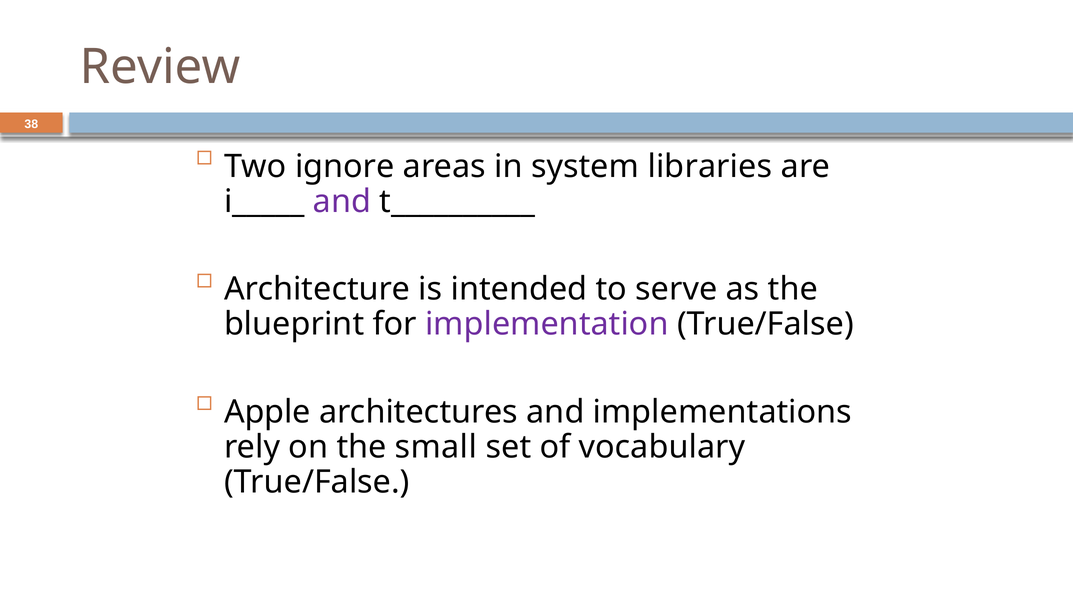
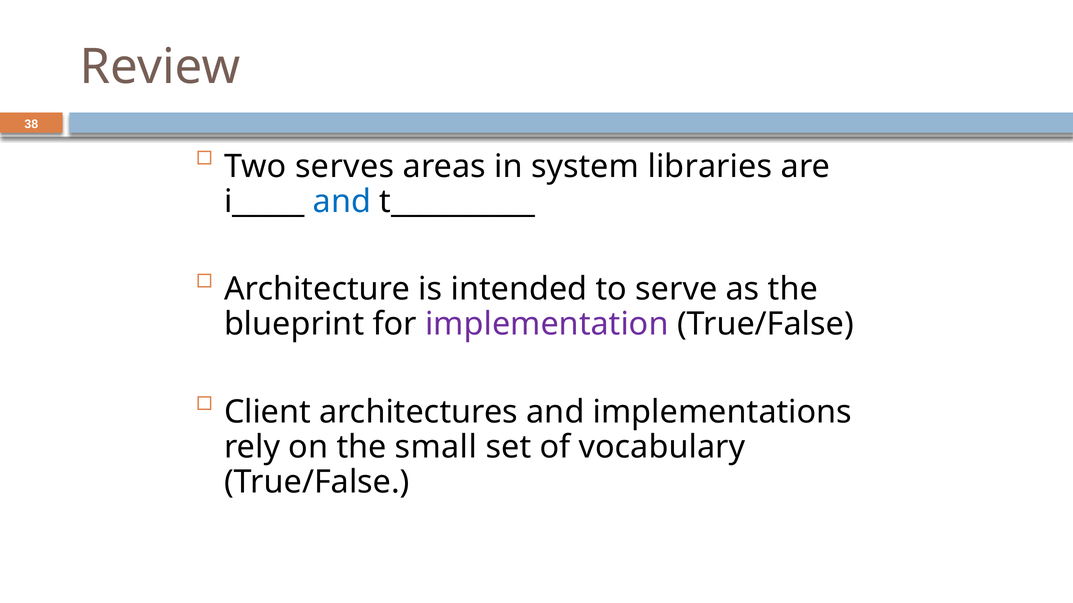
ignore: ignore -> serves (345, 167)
and colour: purple -> blue (342, 202)
Apple: Apple -> Client (267, 412)
